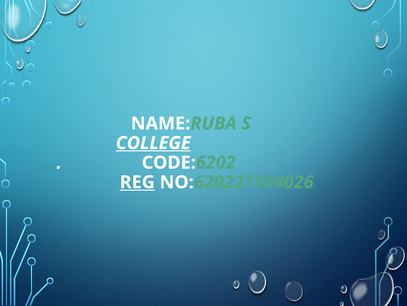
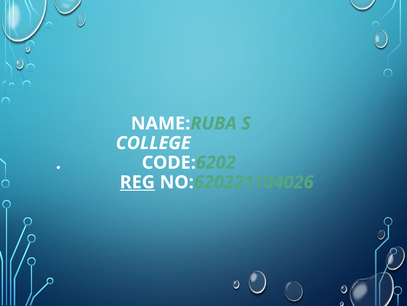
COLLEGE underline: present -> none (153, 143)
